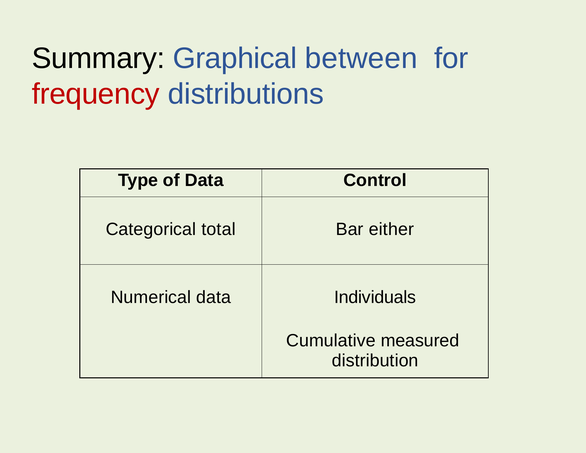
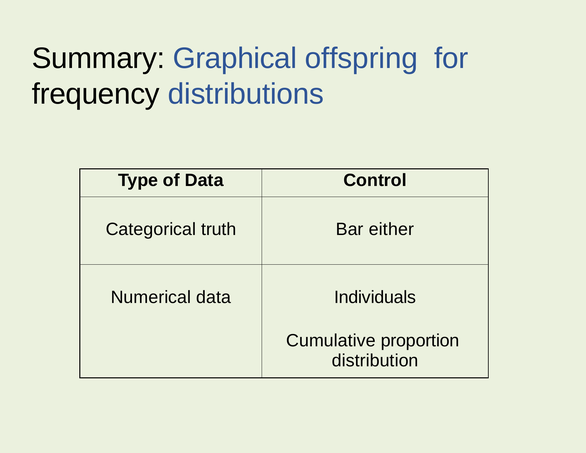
between: between -> offspring (361, 58)
frequency colour: red -> black (96, 94)
total: total -> truth (219, 229)
measured: measured -> proportion (420, 341)
